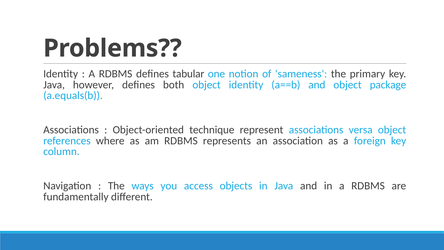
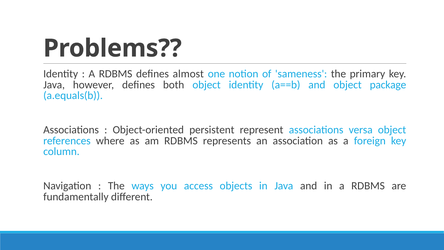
tabular: tabular -> almost (188, 74)
technique: technique -> persistent (212, 130)
